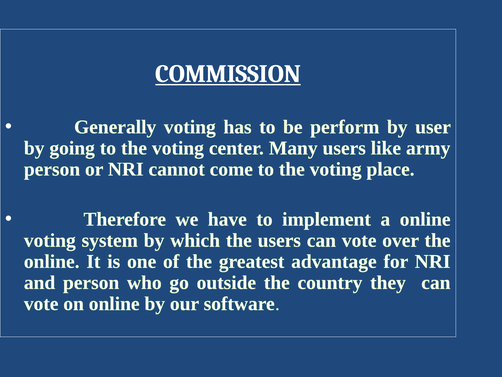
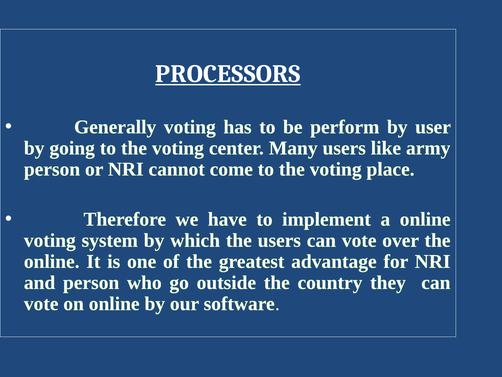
COMMISSION: COMMISSION -> PROCESSORS (228, 74)
